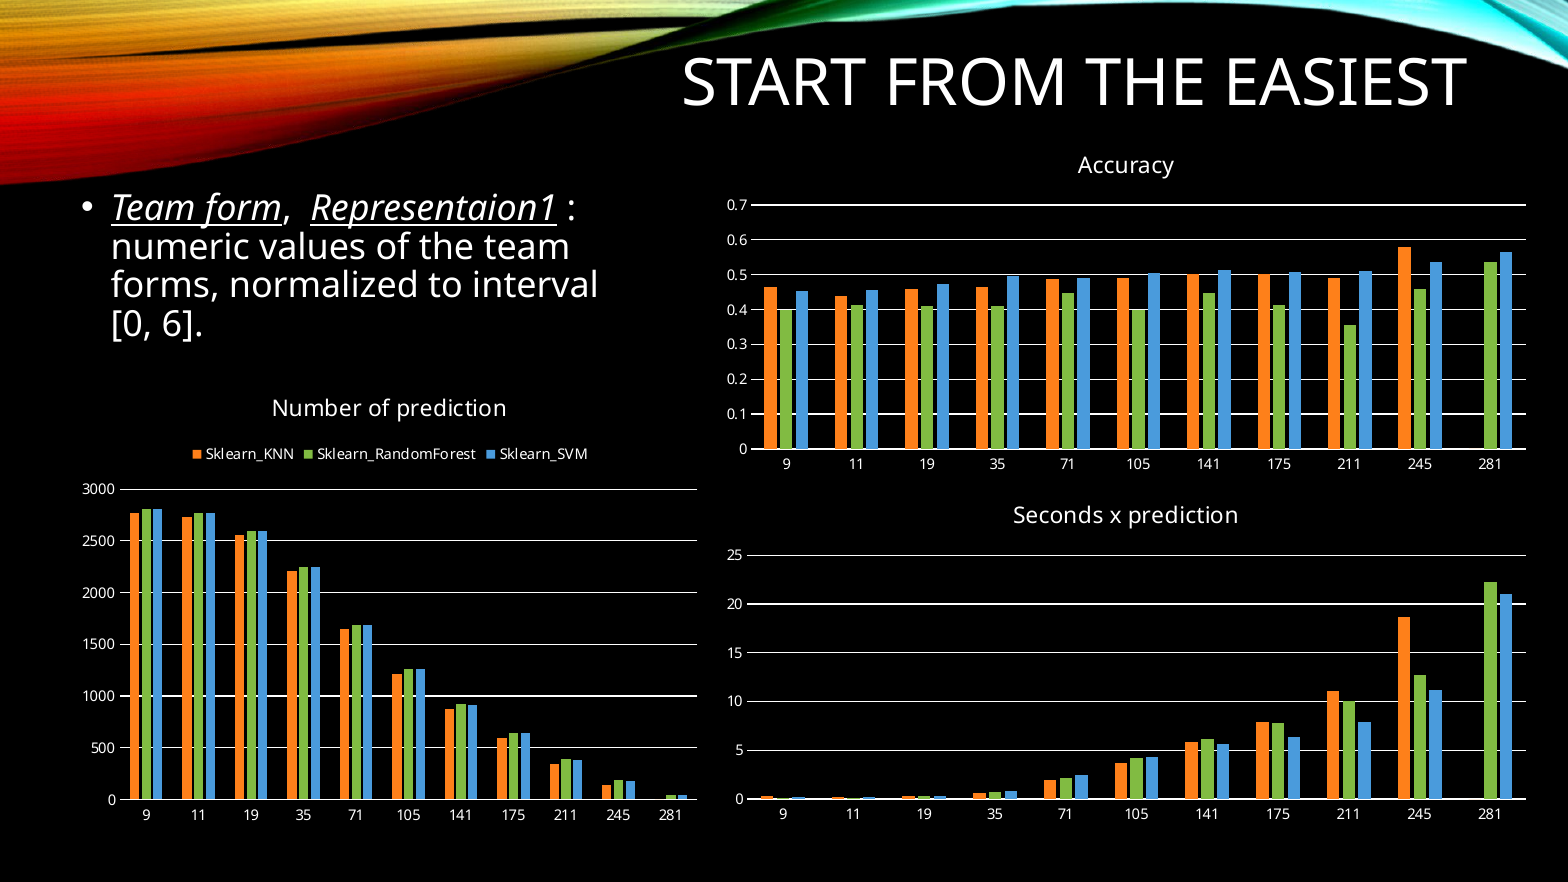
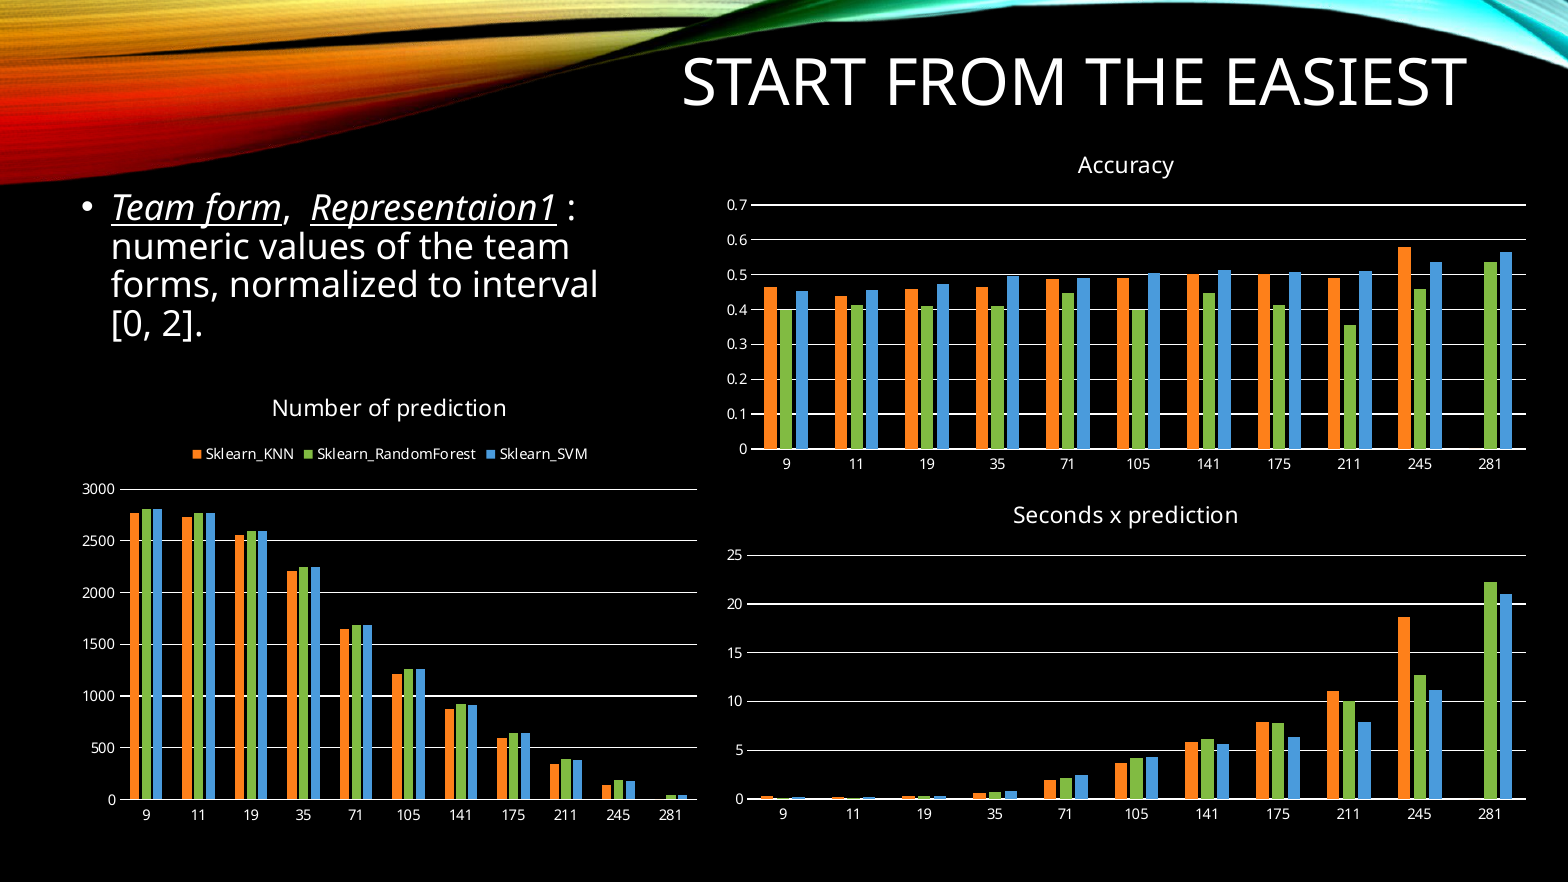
6: 6 -> 2 (183, 325)
